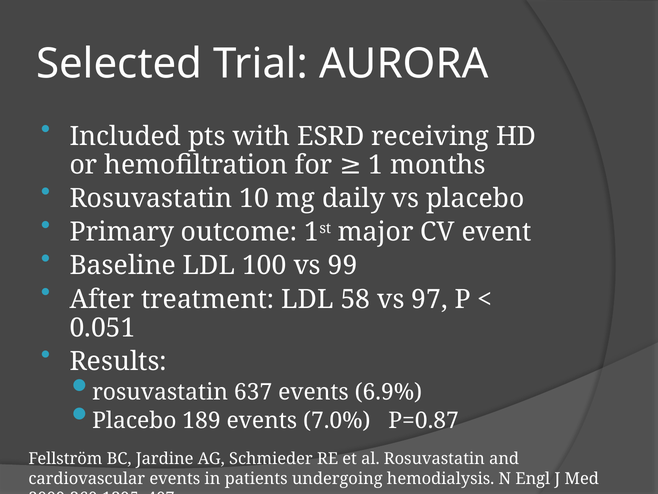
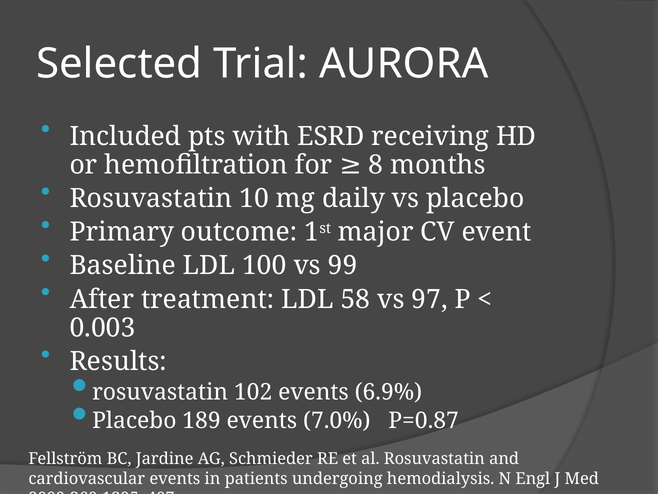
1: 1 -> 8 (376, 165)
0.051: 0.051 -> 0.003 (103, 328)
637: 637 -> 102 (253, 392)
